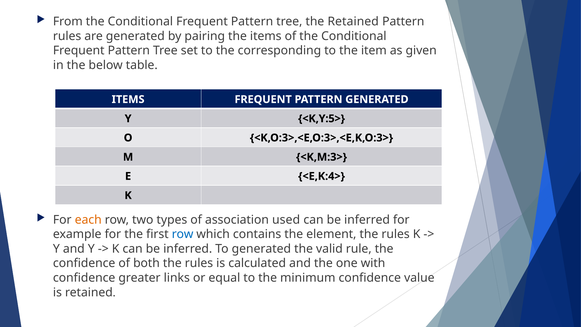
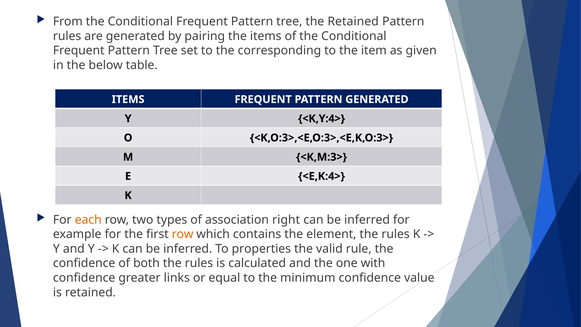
<K,Y:5>: <K,Y:5> -> <K,Y:4> (322, 119)
used: used -> right (286, 220)
row colour: blue -> orange (183, 234)
To generated: generated -> properties (261, 249)
